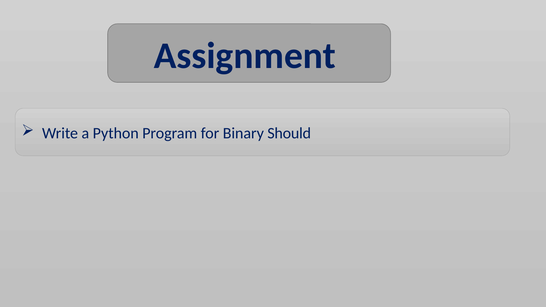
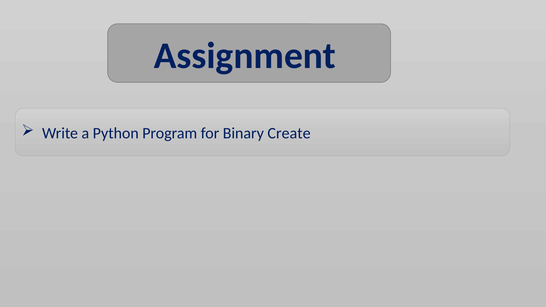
Should: Should -> Create (289, 133)
